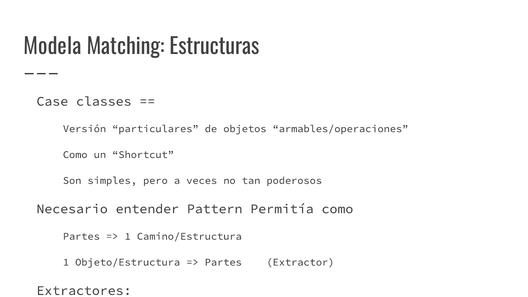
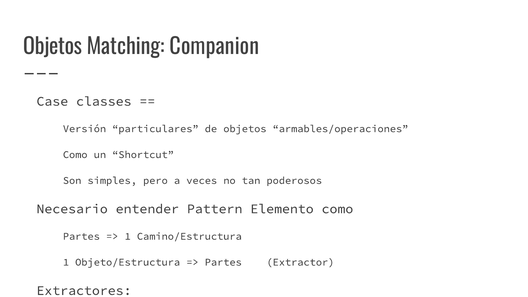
Modela: Modela -> Objetos (53, 47)
Estructuras: Estructuras -> Companion (214, 47)
Permitía: Permitía -> Elemento (282, 209)
